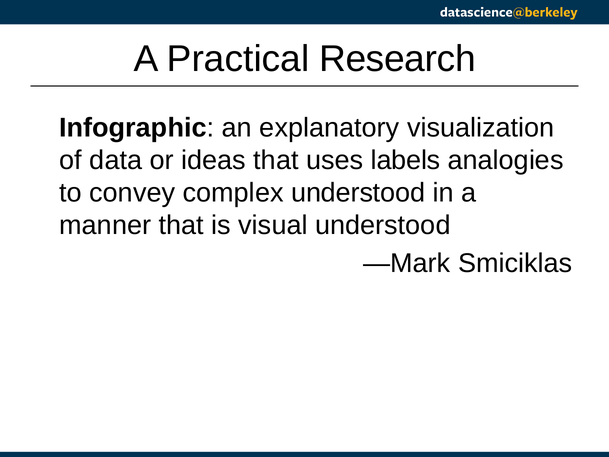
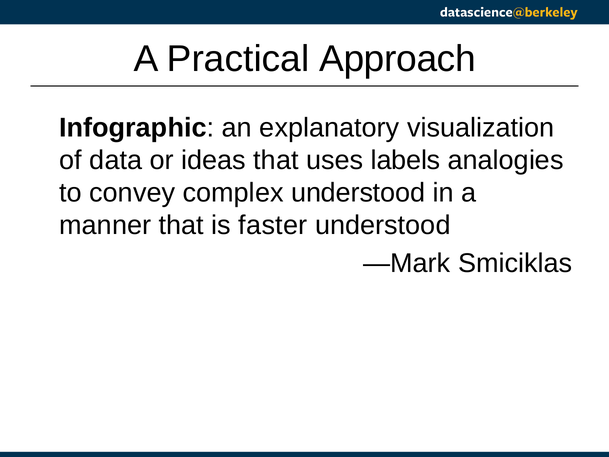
Research: Research -> Approach (397, 59)
visual: visual -> faster (273, 225)
